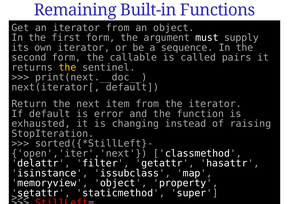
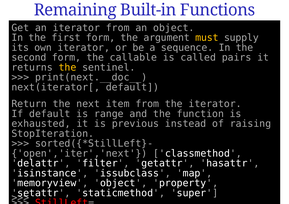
must colour: white -> yellow (207, 38)
error: error -> range (109, 114)
changing: changing -> previous (135, 123)
